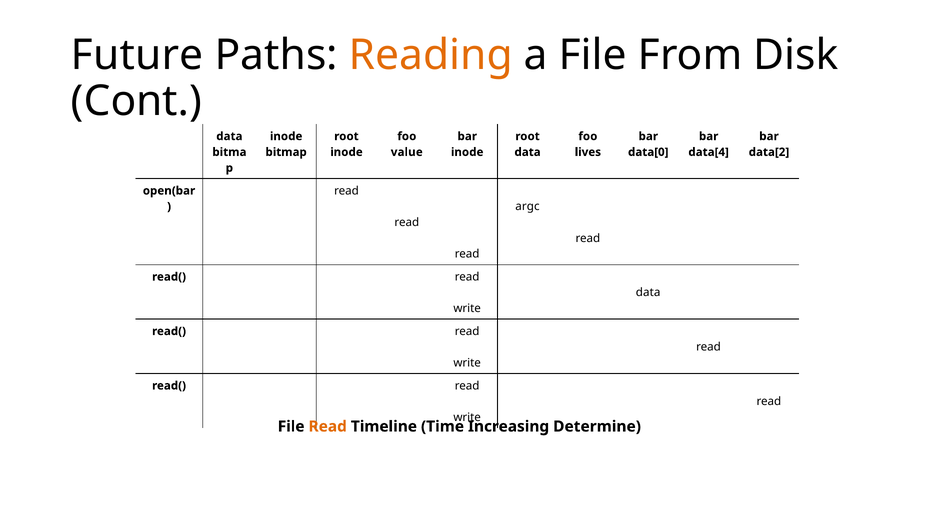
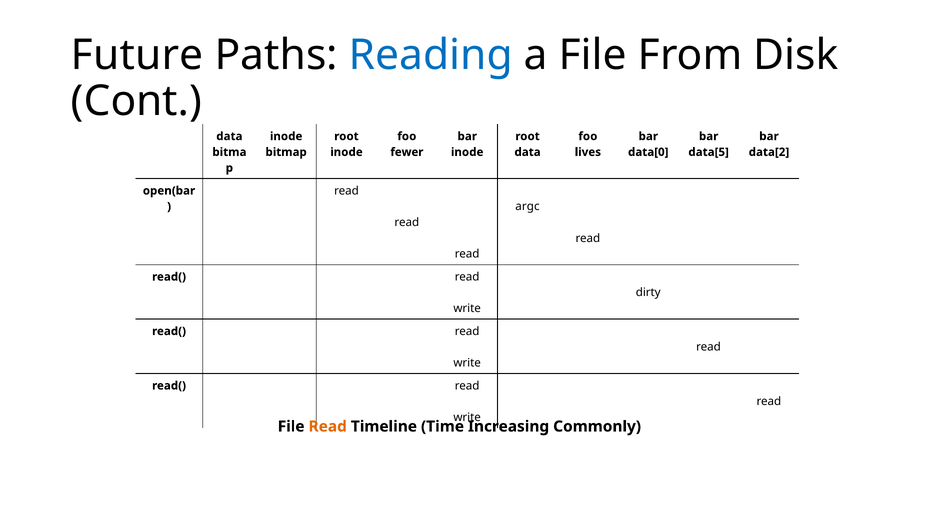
Reading colour: orange -> blue (431, 55)
value: value -> fewer (407, 152)
data[4: data[4 -> data[5 (709, 152)
data: data -> dirty (648, 292)
Determine: Determine -> Commonly (597, 426)
